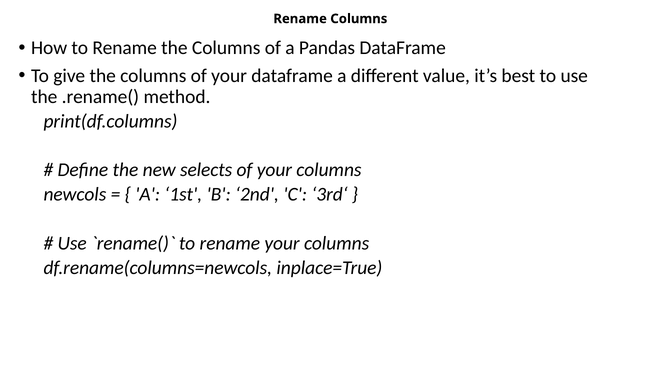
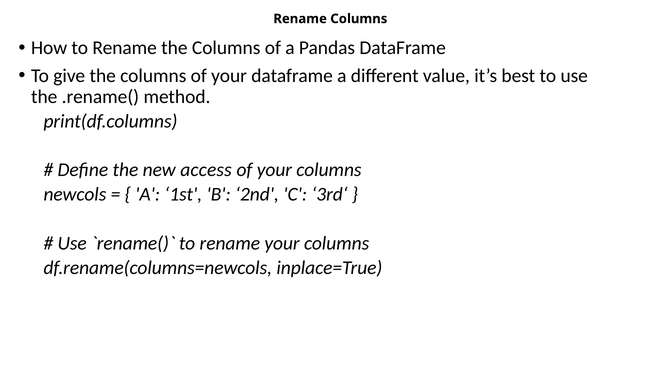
selects: selects -> access (206, 170)
